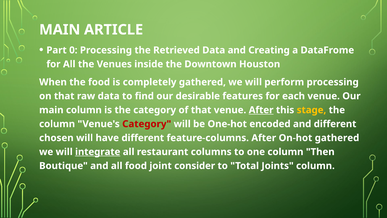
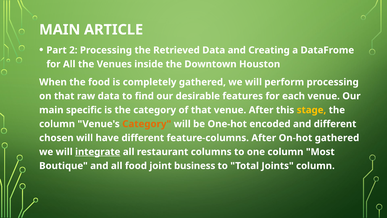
0: 0 -> 2 (73, 50)
main column: column -> specific (84, 110)
After underline: present -> none (261, 110)
Category colour: red -> orange (147, 124)
Then: Then -> Most (320, 152)
consider: consider -> business (195, 166)
